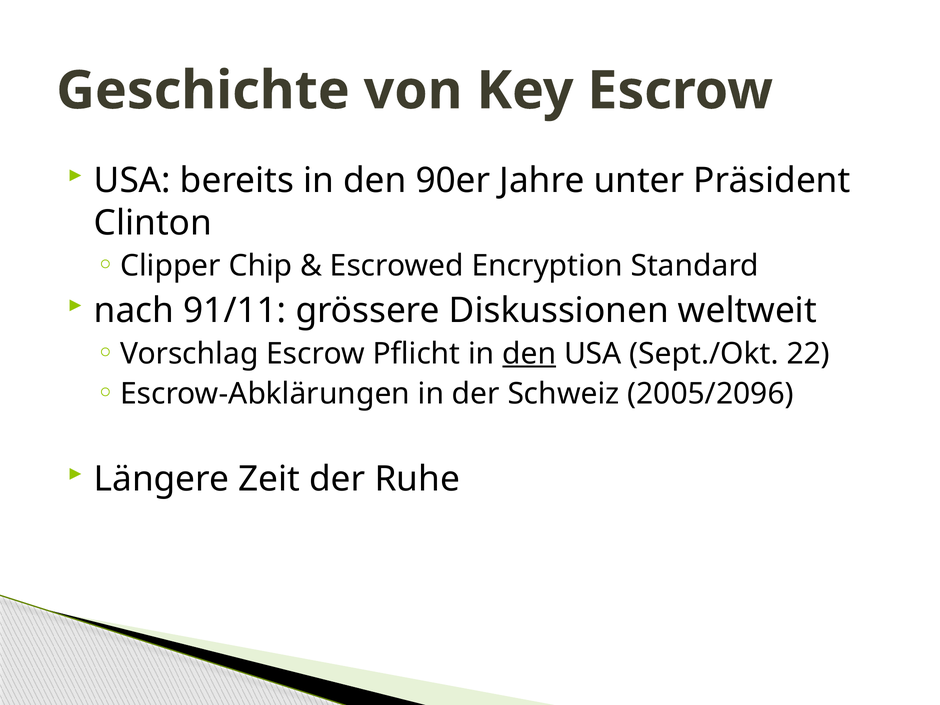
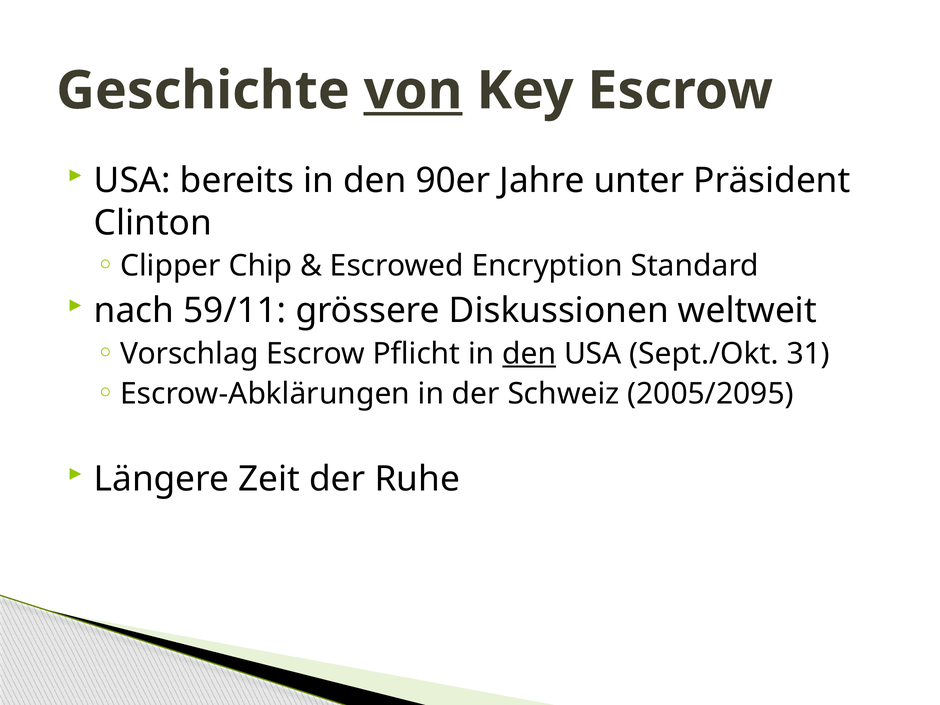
von underline: none -> present (413, 91)
91/11: 91/11 -> 59/11 (235, 311)
22: 22 -> 31 (808, 354)
2005/2096: 2005/2096 -> 2005/2095 (710, 394)
